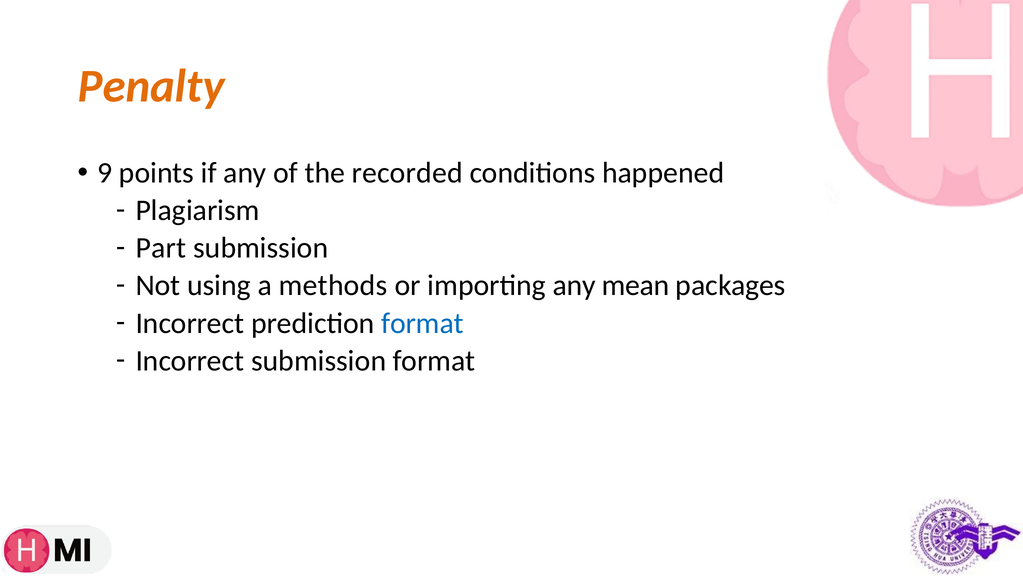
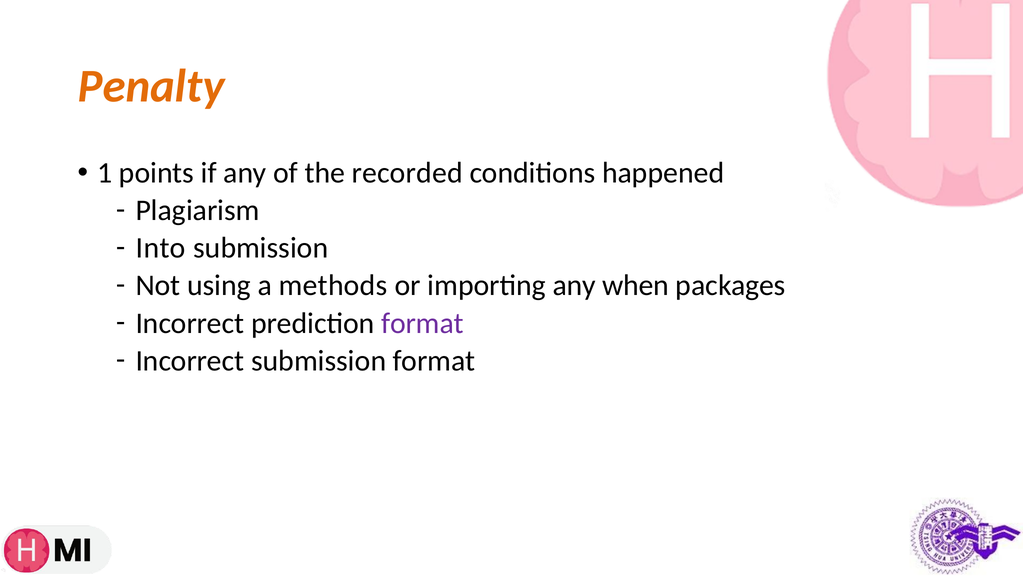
9: 9 -> 1 (105, 173)
Part: Part -> Into (161, 248)
mean: mean -> when (636, 285)
format colour: blue -> purple (422, 323)
